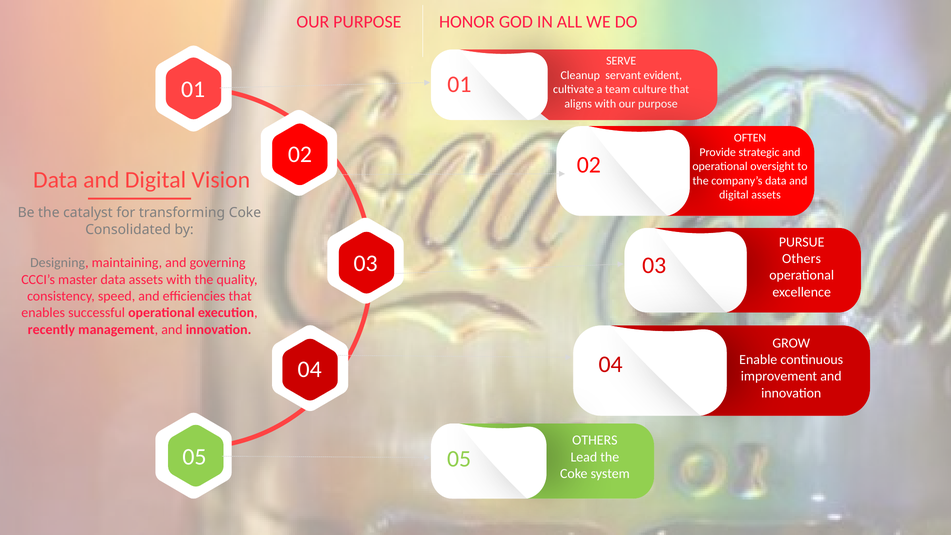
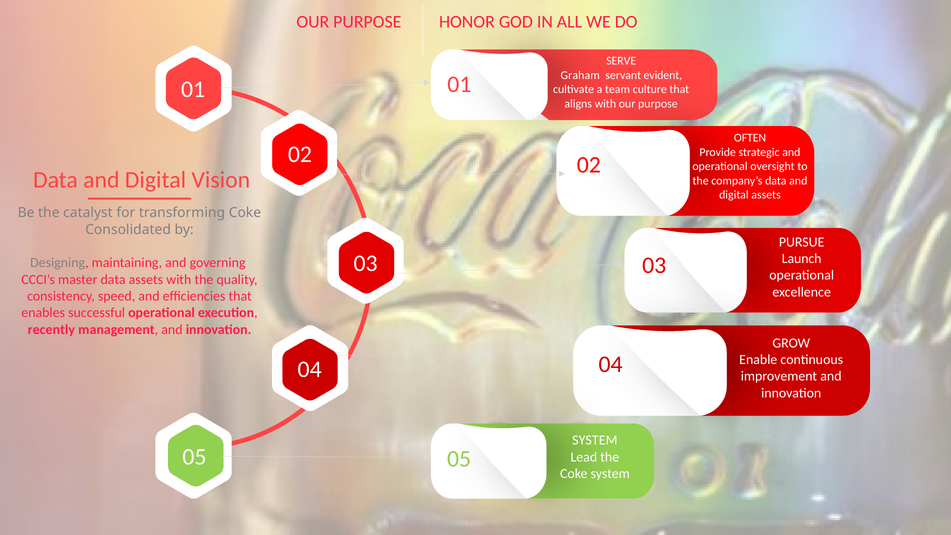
Cleanup: Cleanup -> Graham (580, 75)
Others: Others -> Launch (802, 259)
OTHERS: OTHERS -> SYSTEM (595, 440)
